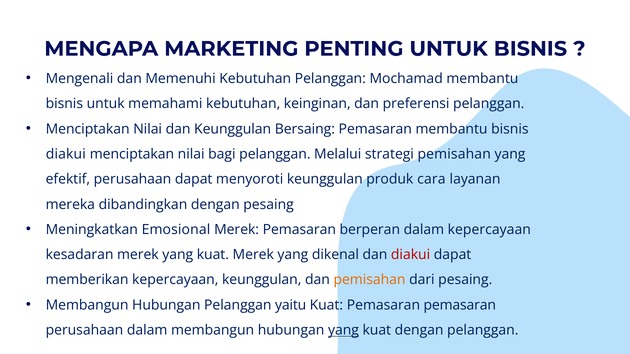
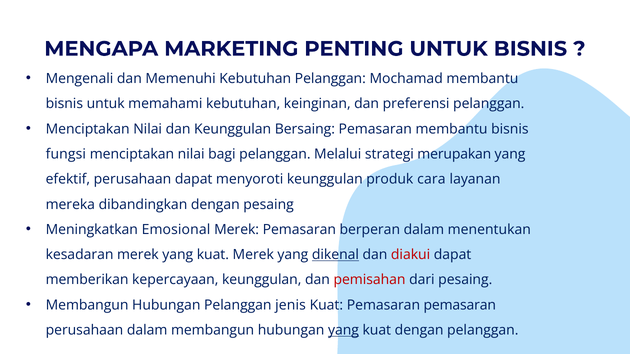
diakui: diakui -> fungsi (66, 154)
strategi pemisahan: pemisahan -> merupakan (454, 154)
dalam kepercayaan: kepercayaan -> menentukan (489, 230)
dikenal underline: none -> present (335, 255)
pemisahan colour: orange -> red (370, 280)
yaitu: yaitu -> jenis (291, 305)
